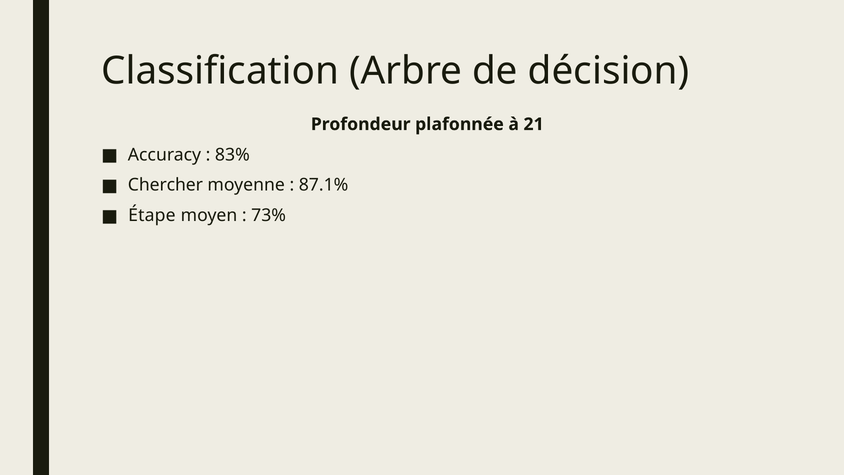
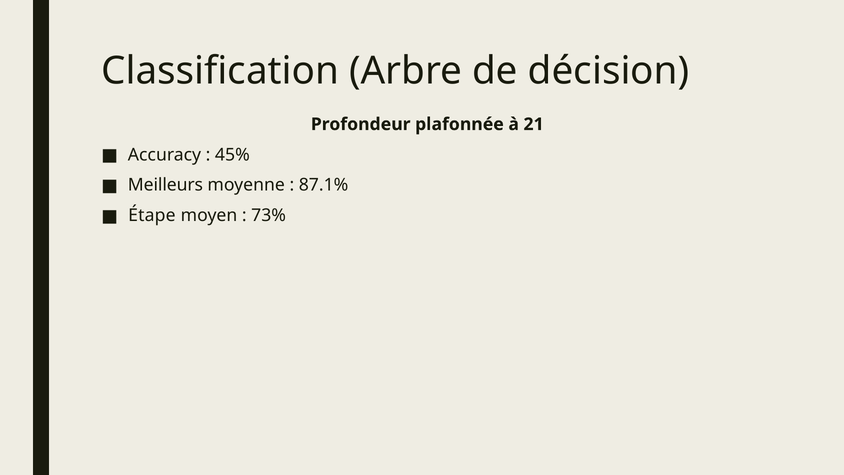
83%: 83% -> 45% (232, 155)
Chercher: Chercher -> Meilleurs (165, 185)
